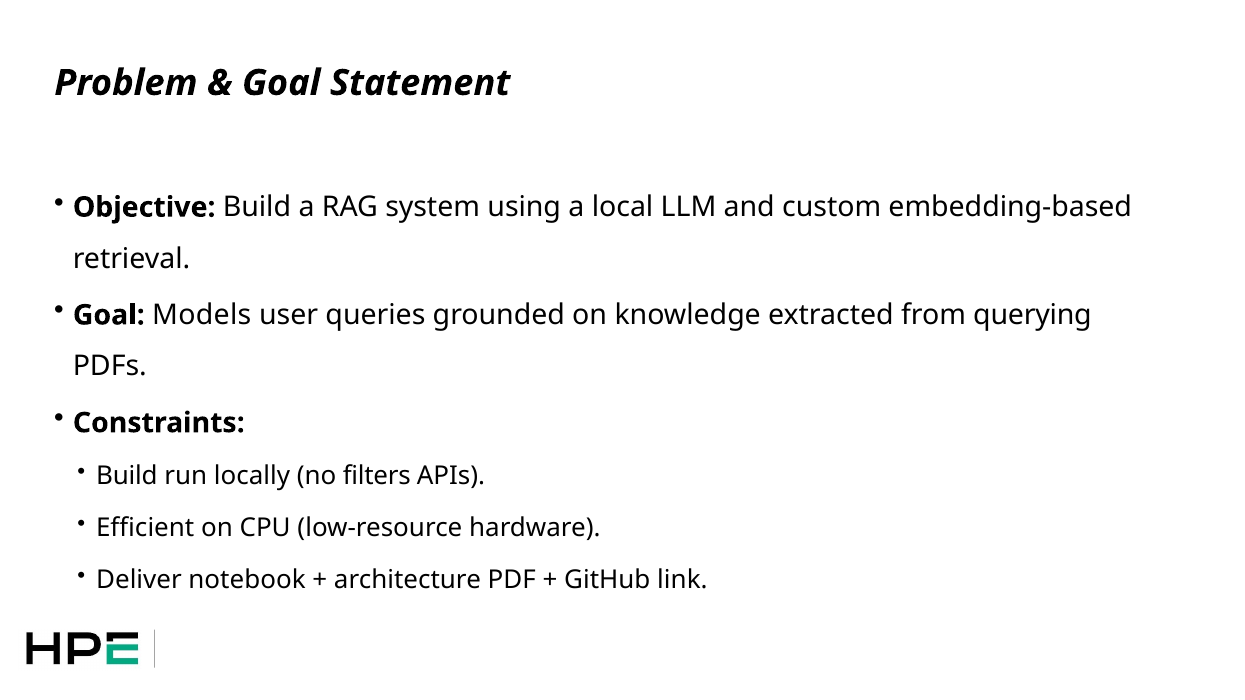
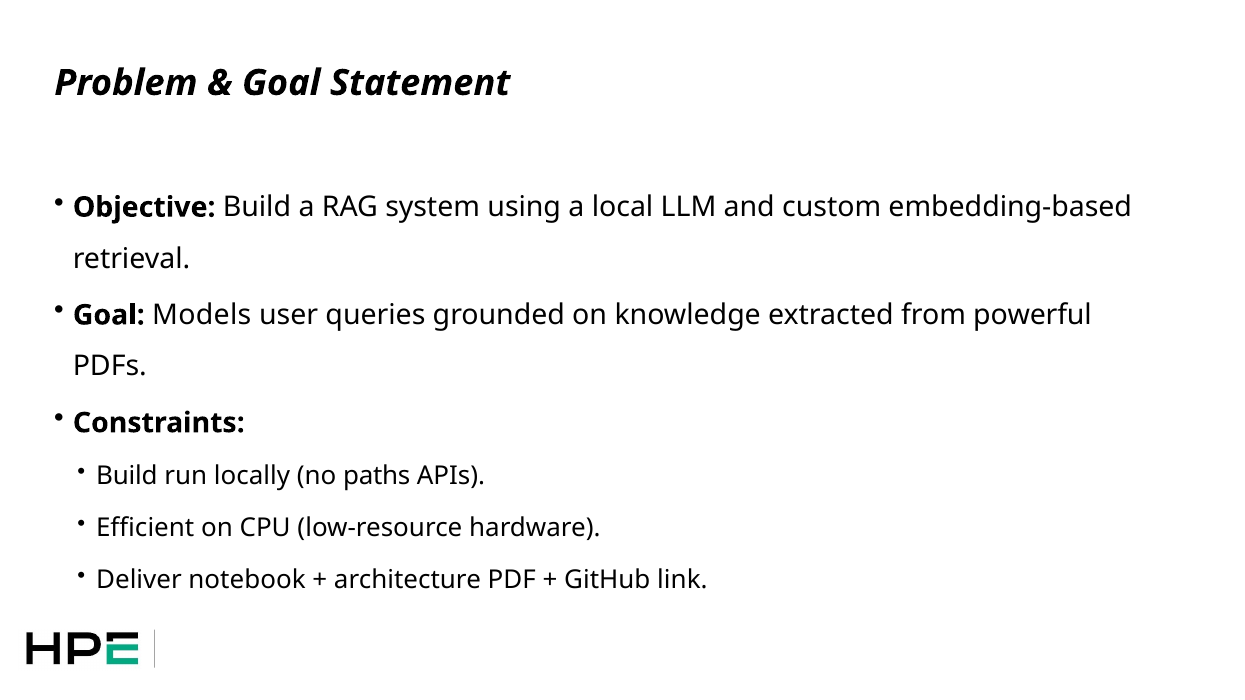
querying: querying -> powerful (1032, 315)
filters: filters -> paths (377, 476)
